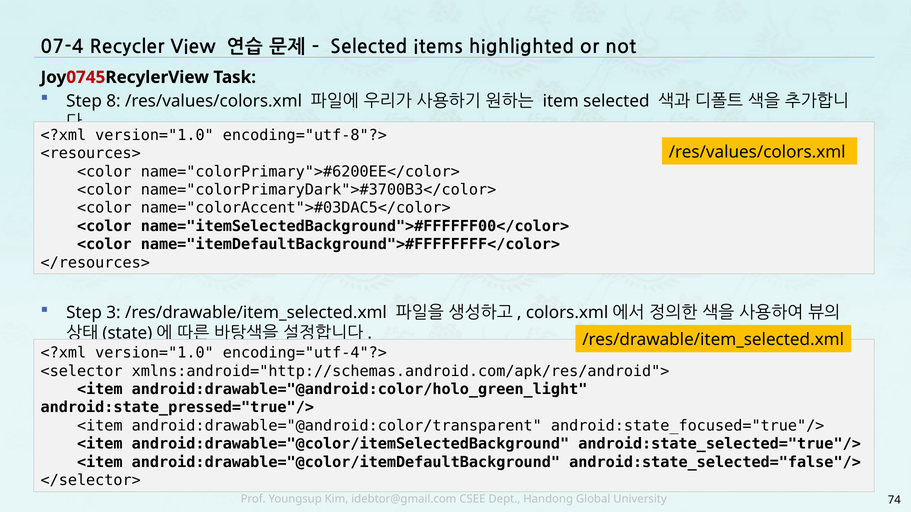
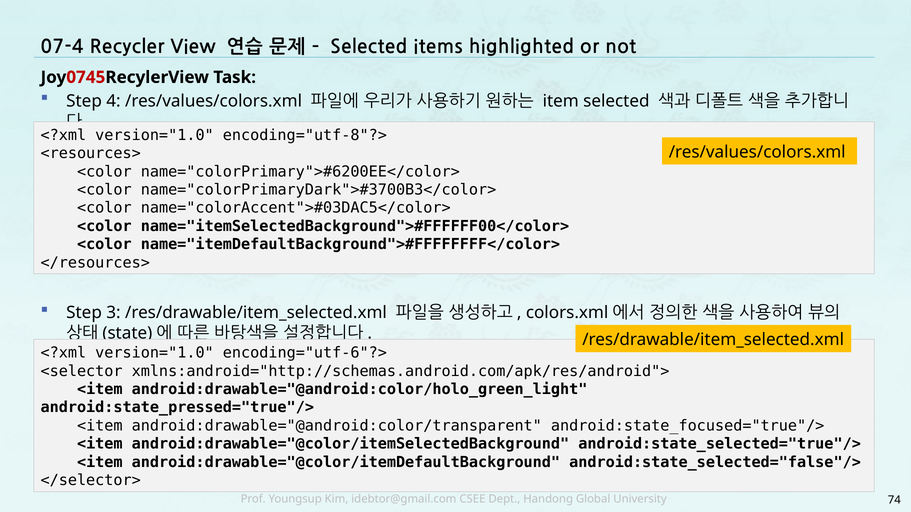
8: 8 -> 4 (113, 101)
encoding="utf-4"?>: encoding="utf-4"?> -> encoding="utf-6"?> (305, 353)
